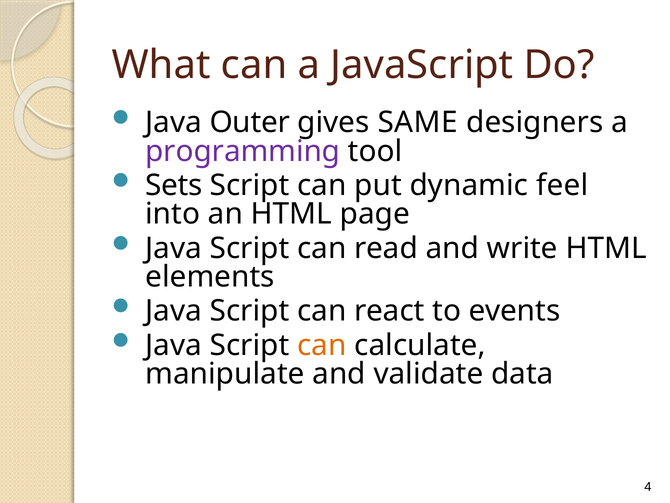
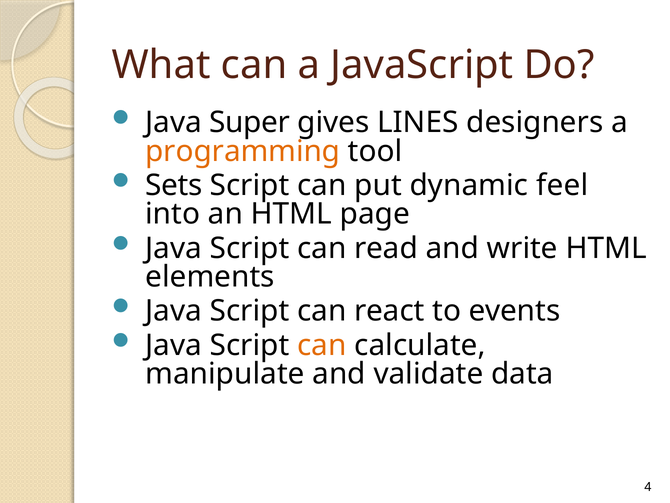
Outer: Outer -> Super (250, 122)
SAME: SAME -> LINES (418, 122)
programming colour: purple -> orange (243, 151)
